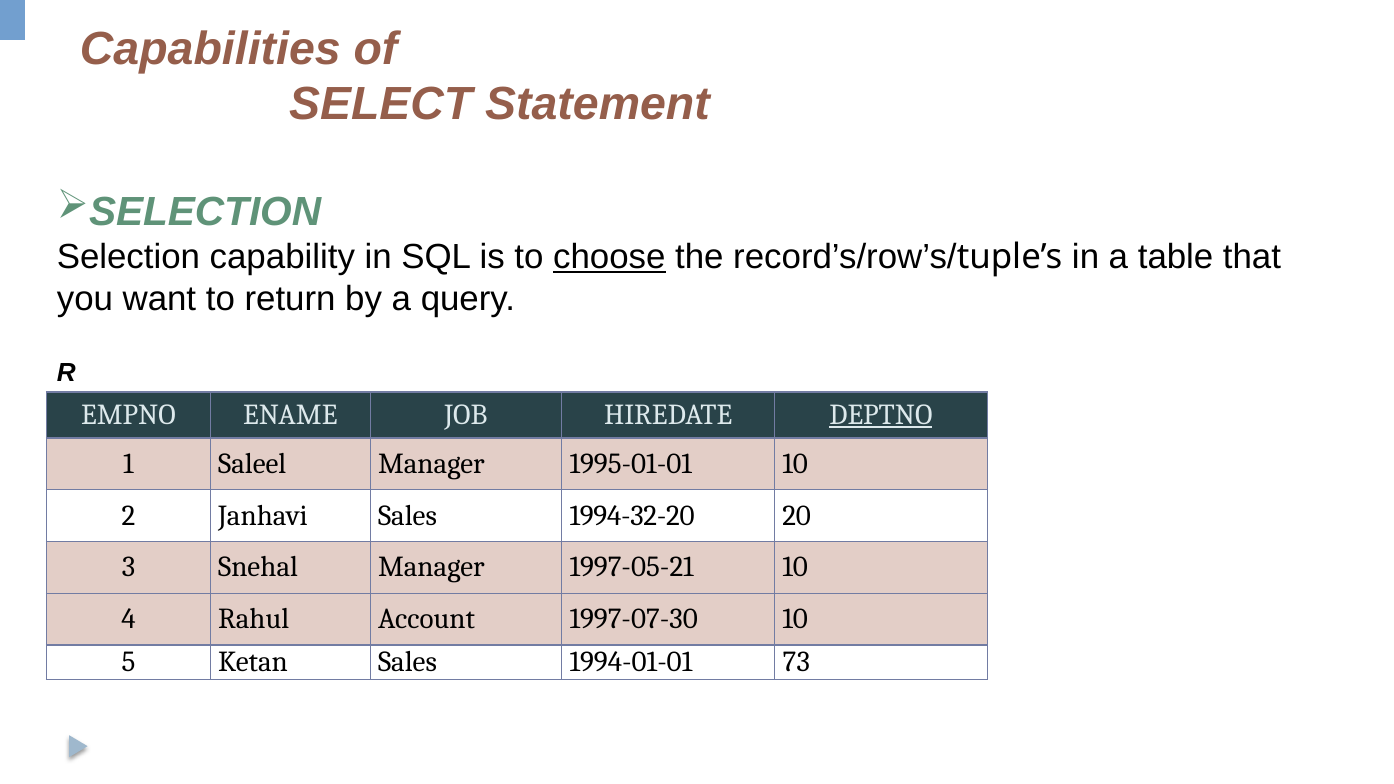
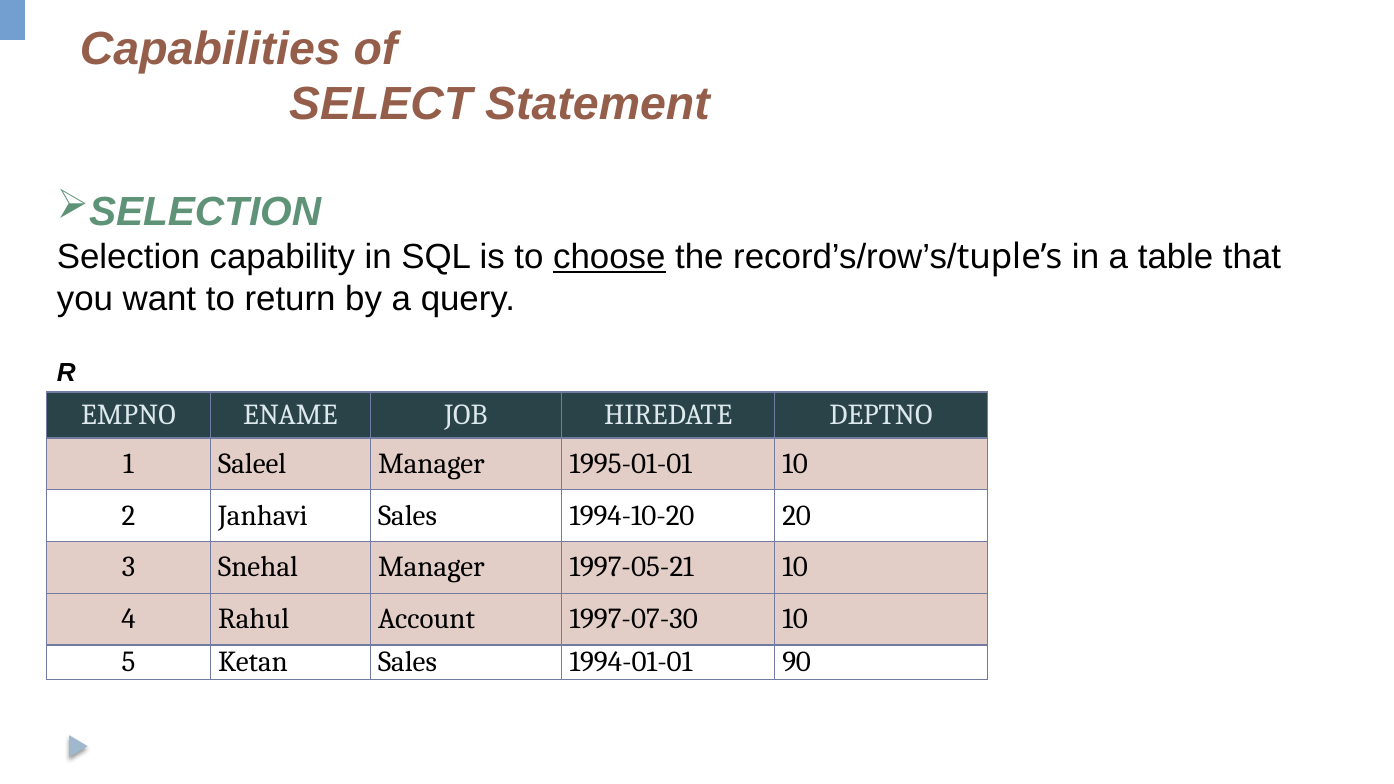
DEPTNO underline: present -> none (881, 415)
1994-32-20: 1994-32-20 -> 1994-10-20 (632, 516)
73: 73 -> 90 (797, 662)
